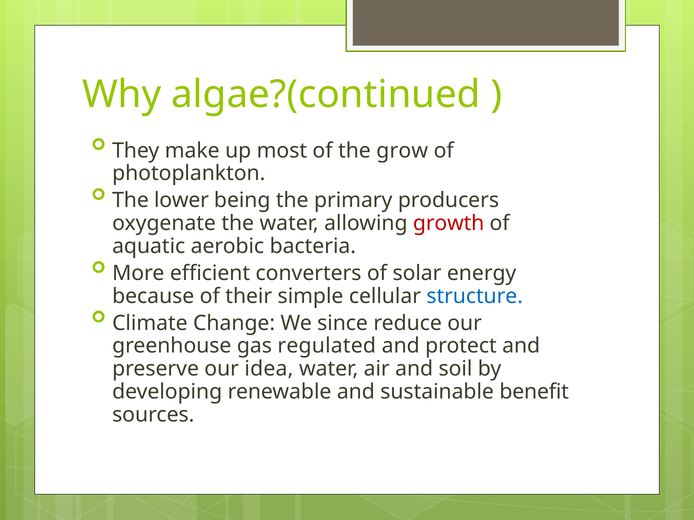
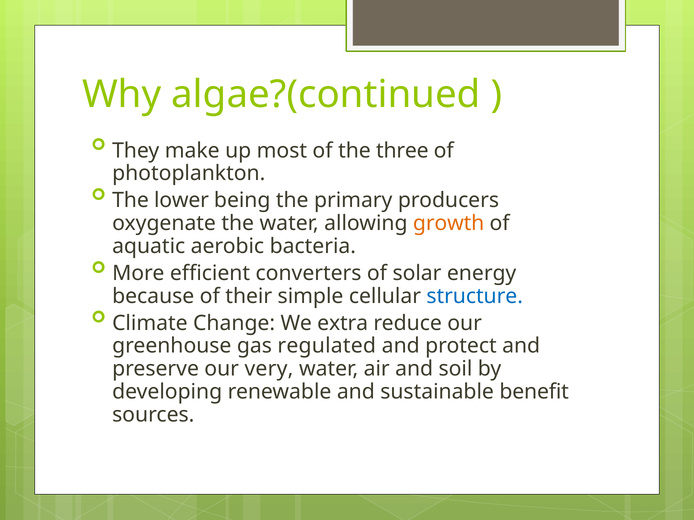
grow: grow -> three (402, 151)
growth colour: red -> orange (449, 224)
since: since -> extra (343, 323)
idea: idea -> very (269, 369)
